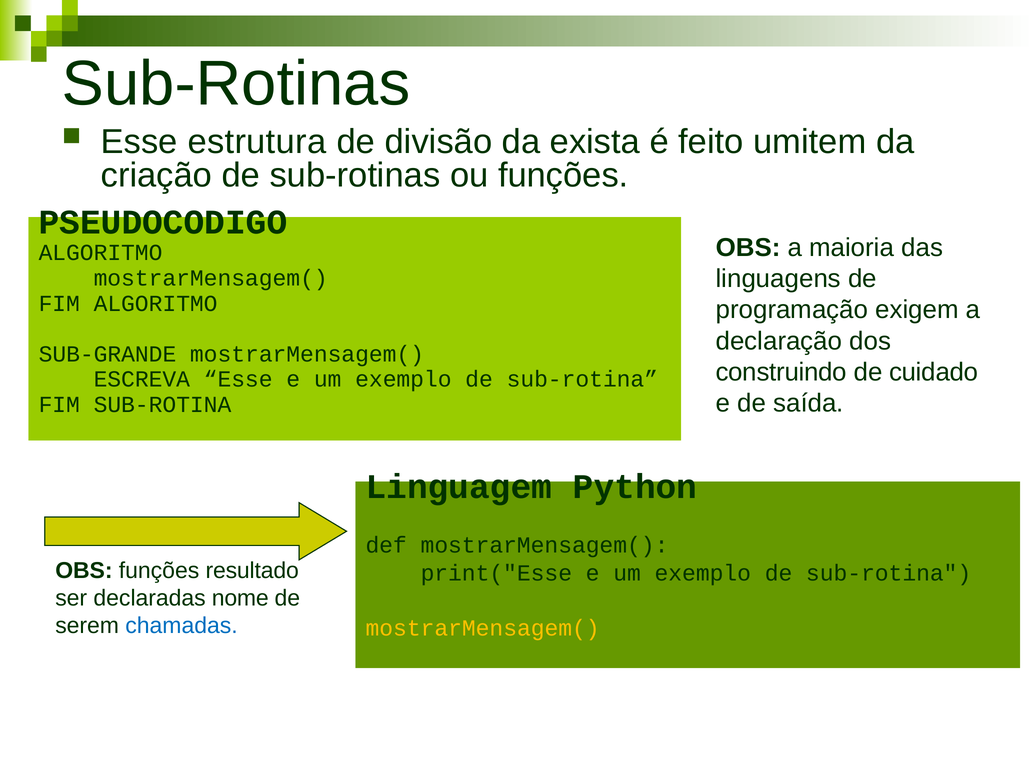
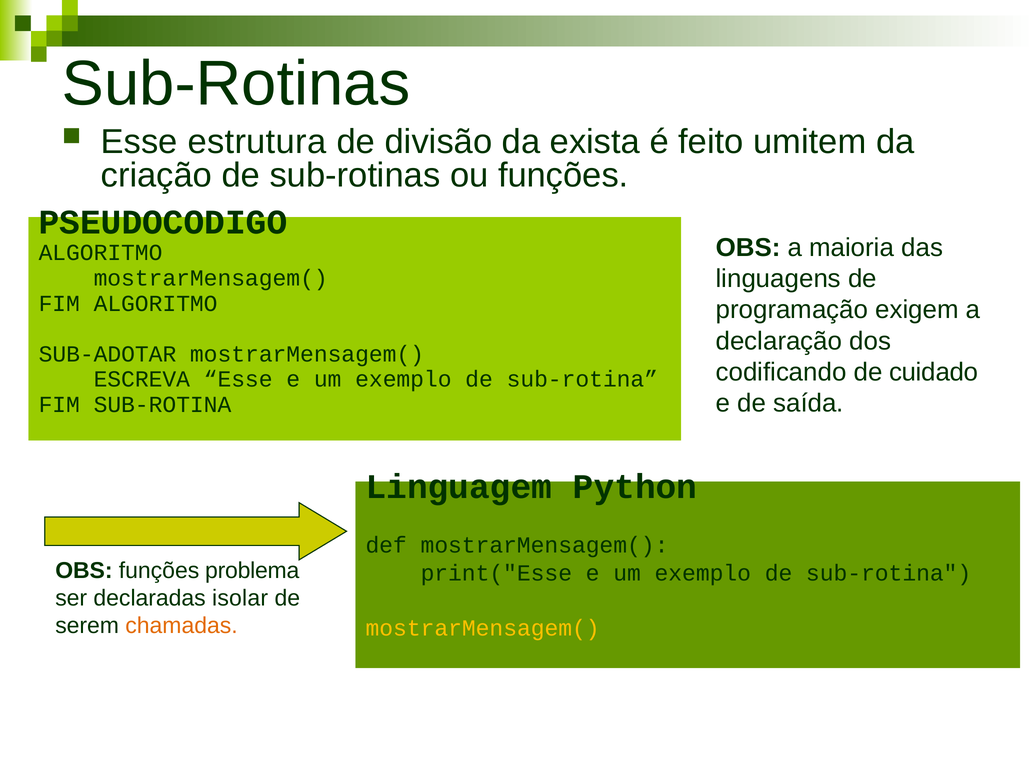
SUB-GRANDE: SUB-GRANDE -> SUB-ADOTAR (107, 354)
construindo: construindo -> codificando (781, 372)
resultado: resultado -> problema (252, 571)
nome: nome -> isolar (240, 598)
chamadas colour: blue -> orange (182, 626)
